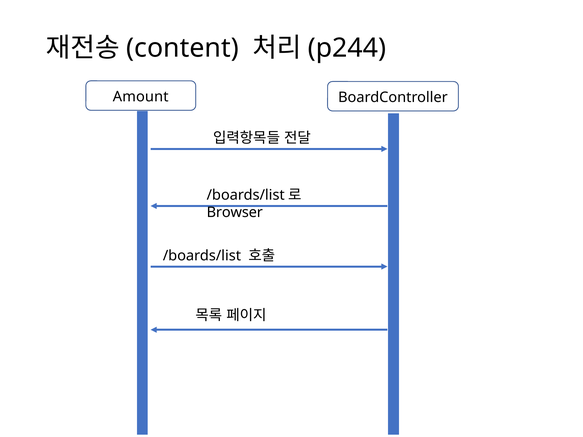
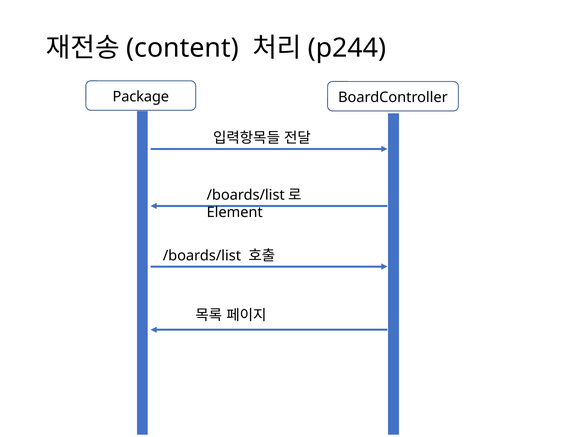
Amount: Amount -> Package (141, 97)
Browser: Browser -> Element (235, 213)
